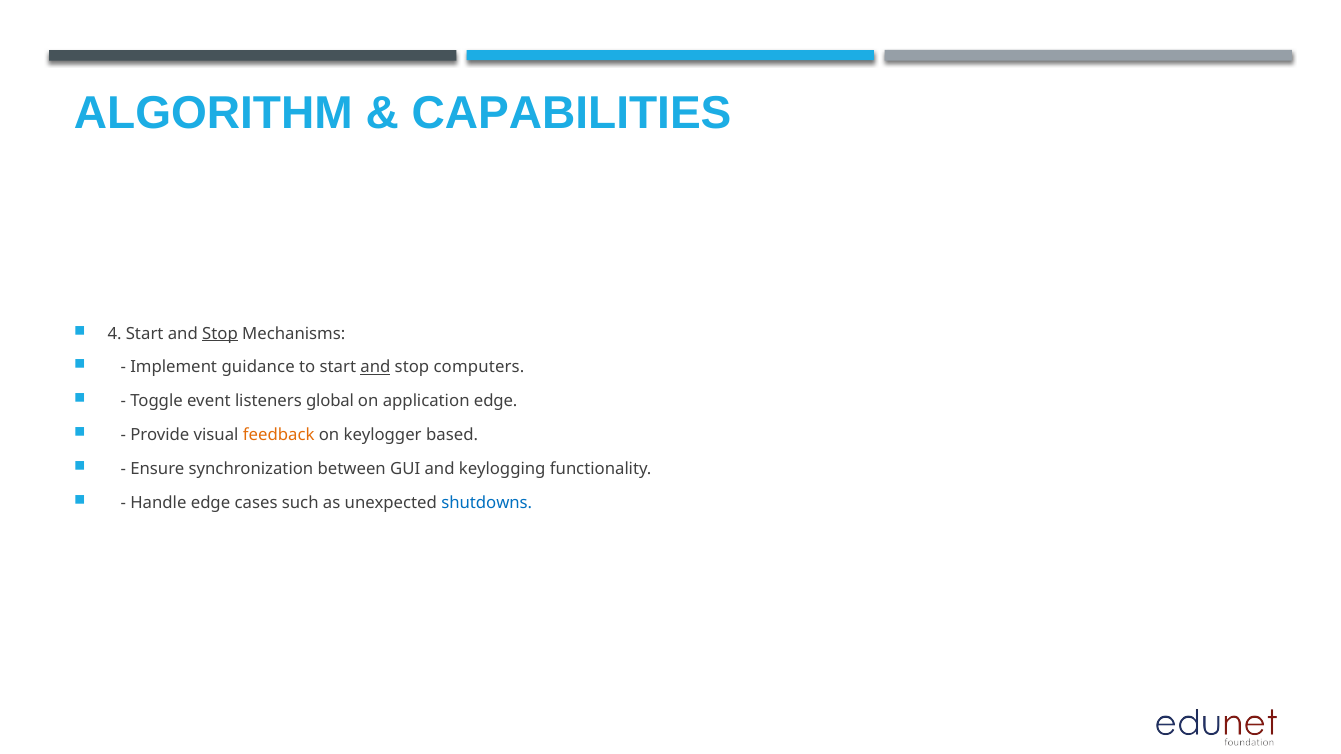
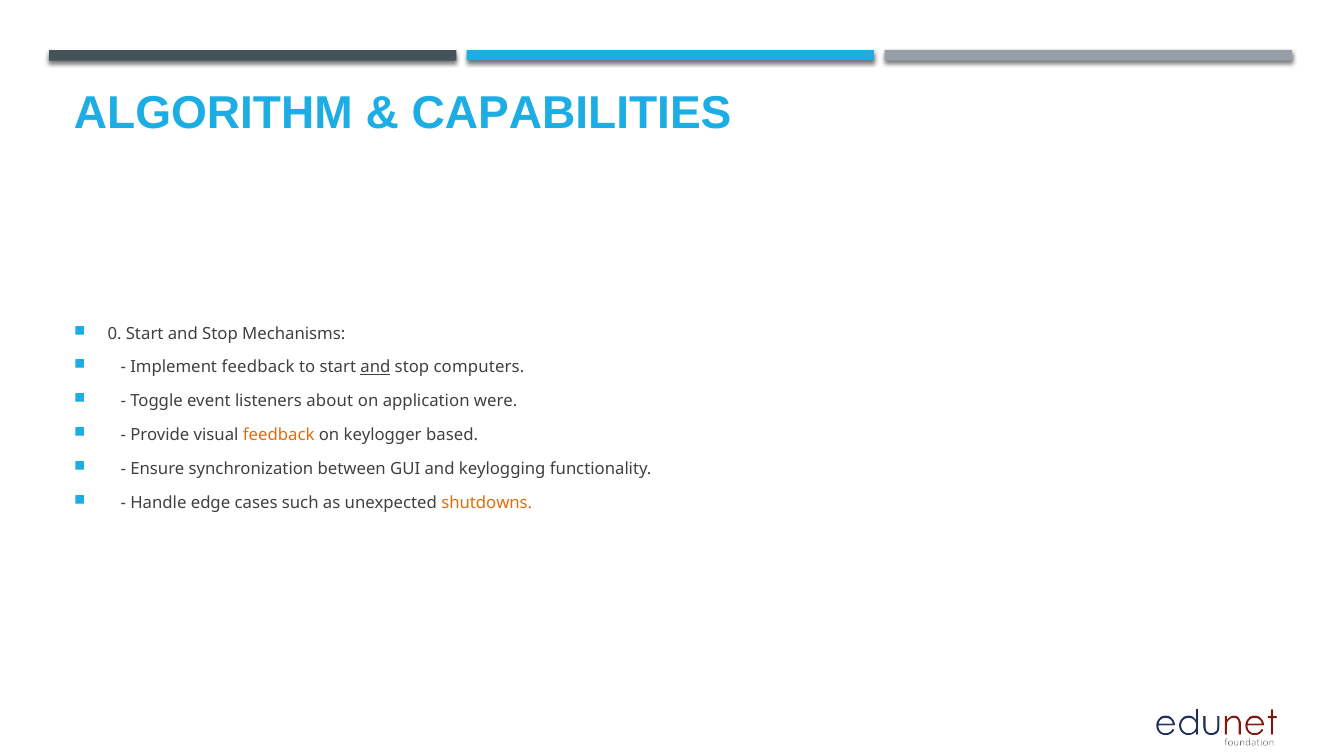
4: 4 -> 0 (115, 334)
Stop underline: present -> none (220, 334)
Implement guidance: guidance -> feedback (258, 368)
global: global -> about (330, 401)
application edge: edge -> were (496, 401)
shutdowns colour: blue -> orange (487, 503)
